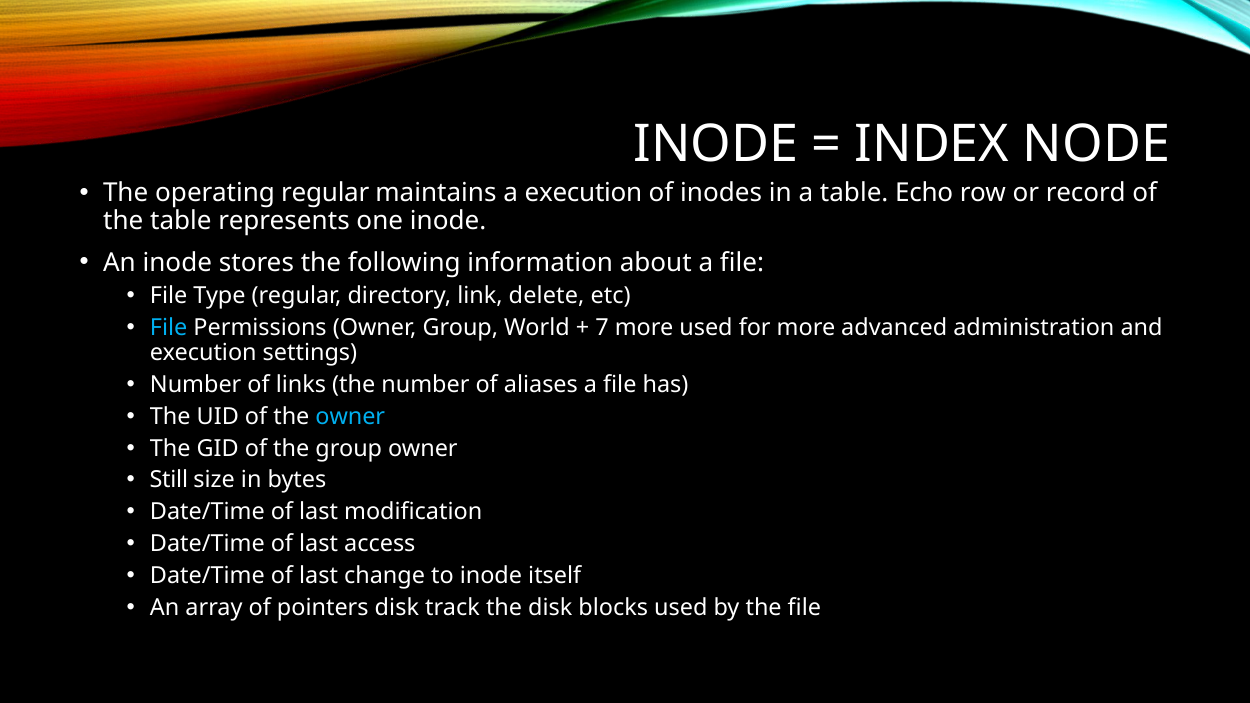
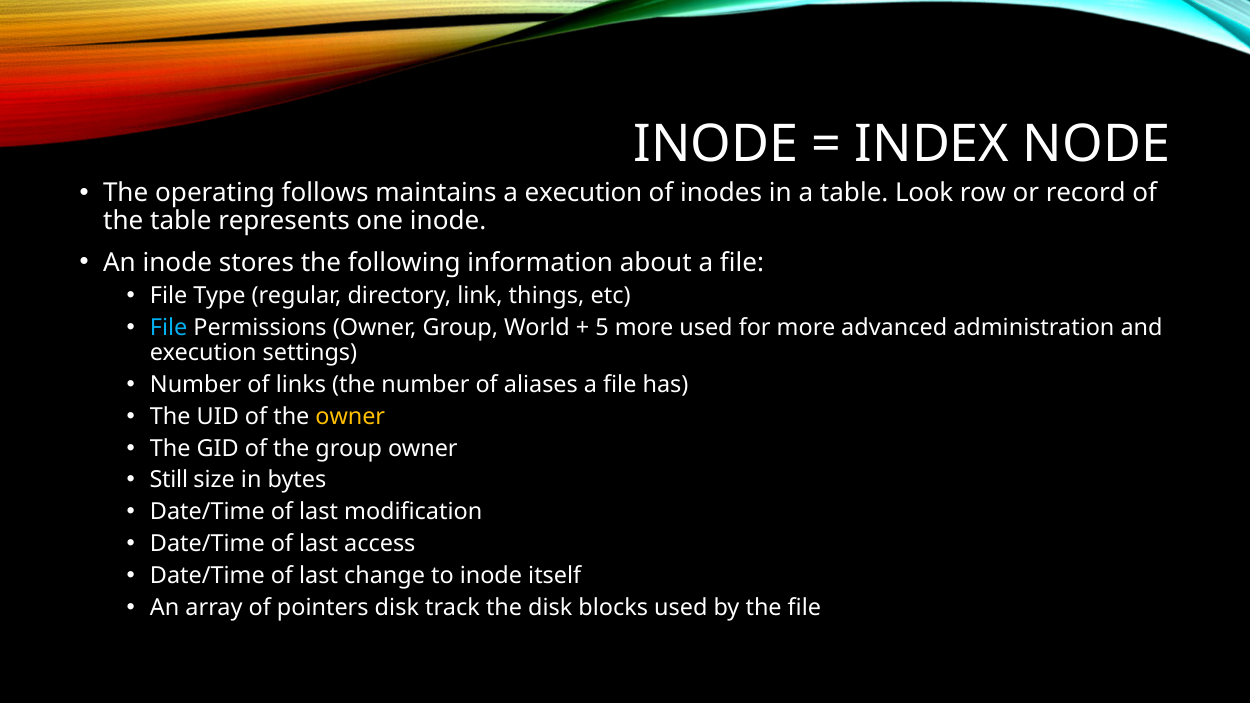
operating regular: regular -> follows (325, 193)
Echo: Echo -> Look (924, 193)
delete: delete -> things (547, 296)
7: 7 -> 5 (602, 328)
owner colour: light blue -> yellow (350, 417)
